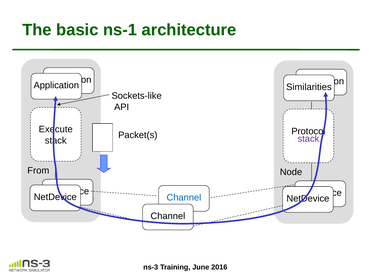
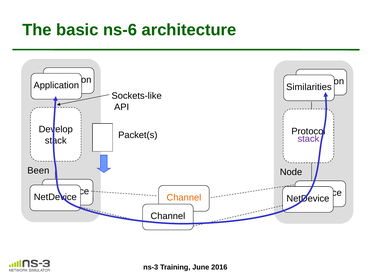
ns-1: ns-1 -> ns-6 (120, 30)
Execute: Execute -> Develop (56, 129)
From: From -> Been (38, 171)
Channel colour: blue -> orange (184, 198)
